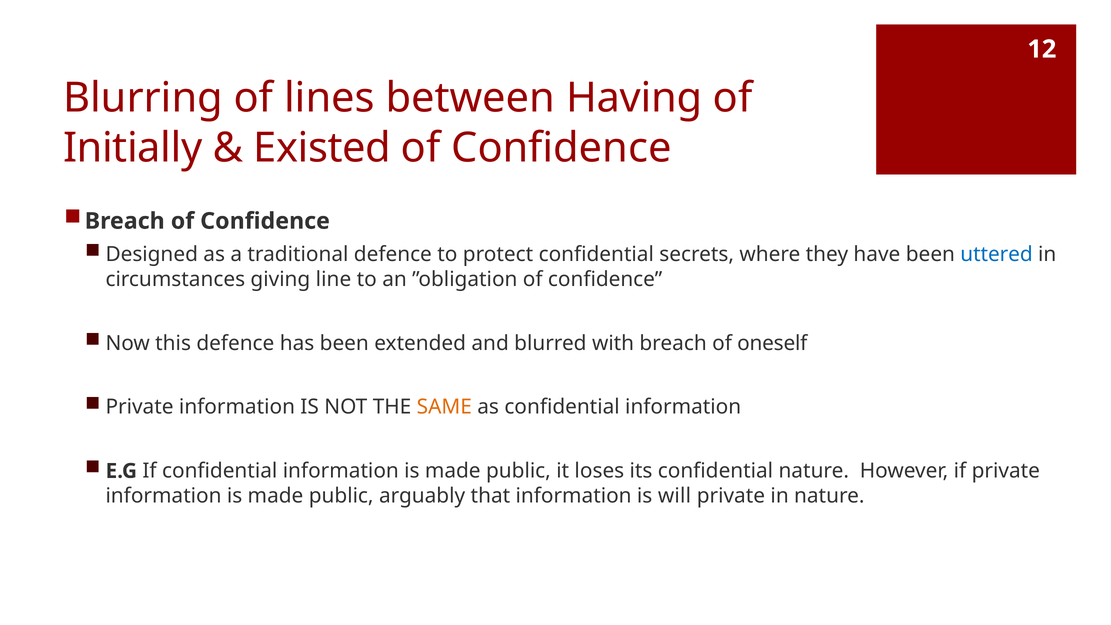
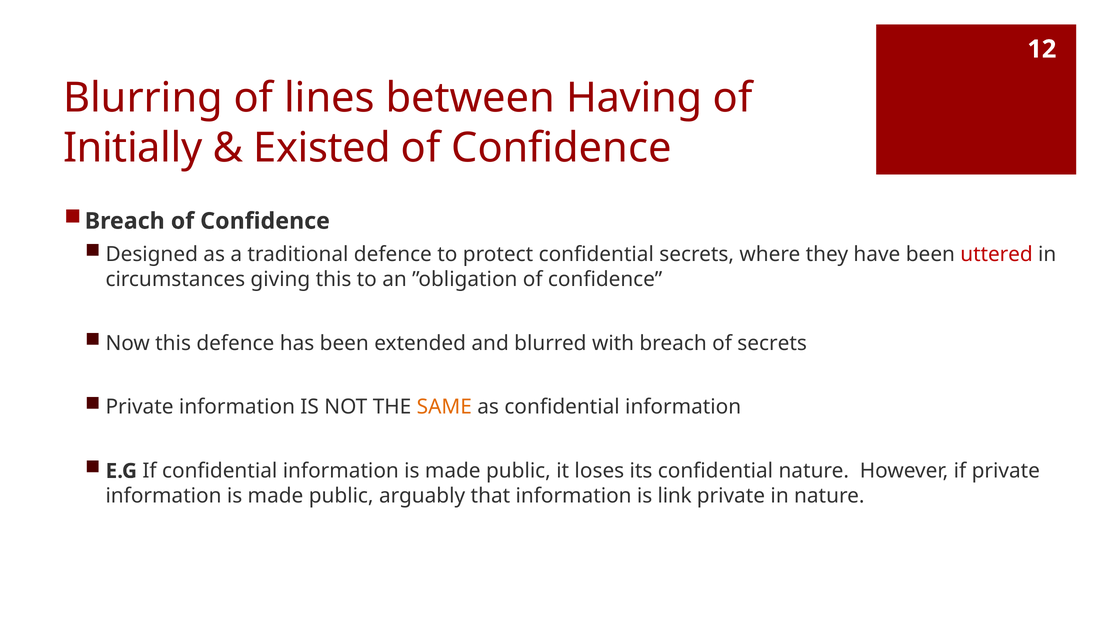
uttered colour: blue -> red (997, 254)
giving line: line -> this (334, 279)
of oneself: oneself -> secrets (772, 343)
will: will -> link (675, 496)
